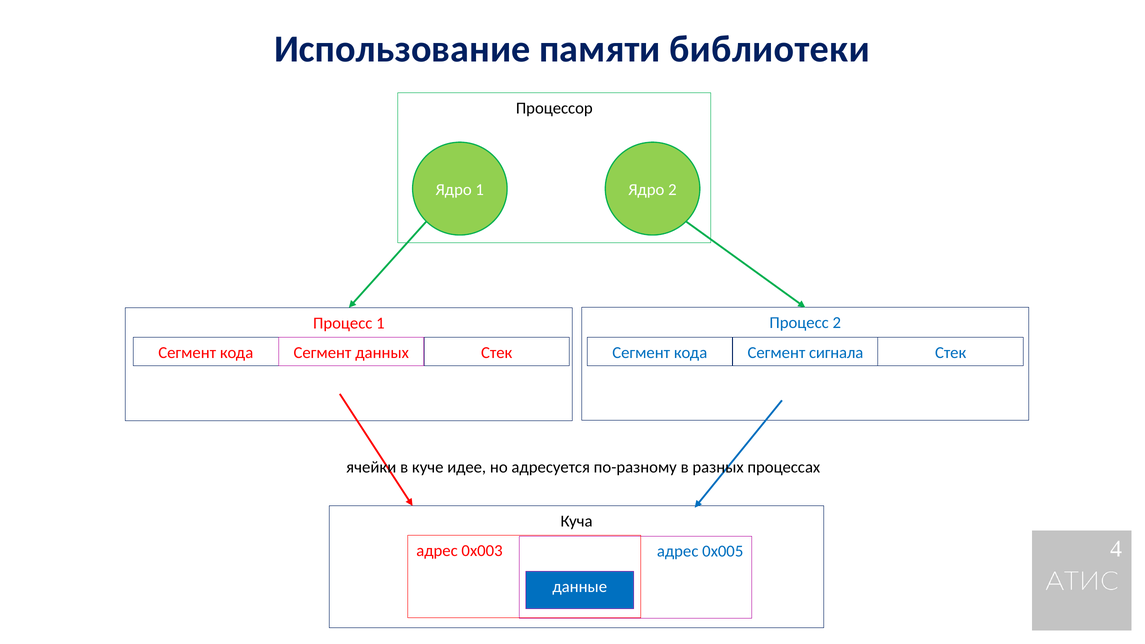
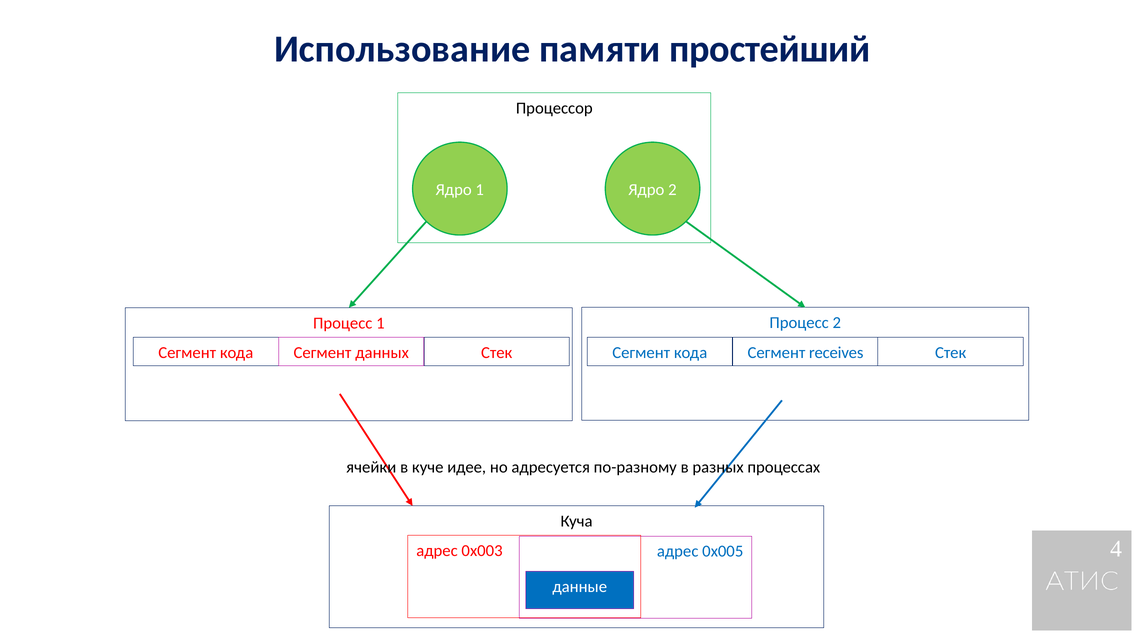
библиотеки: библиотеки -> простейший (770, 49)
сигнала: сигнала -> receives (836, 353)
